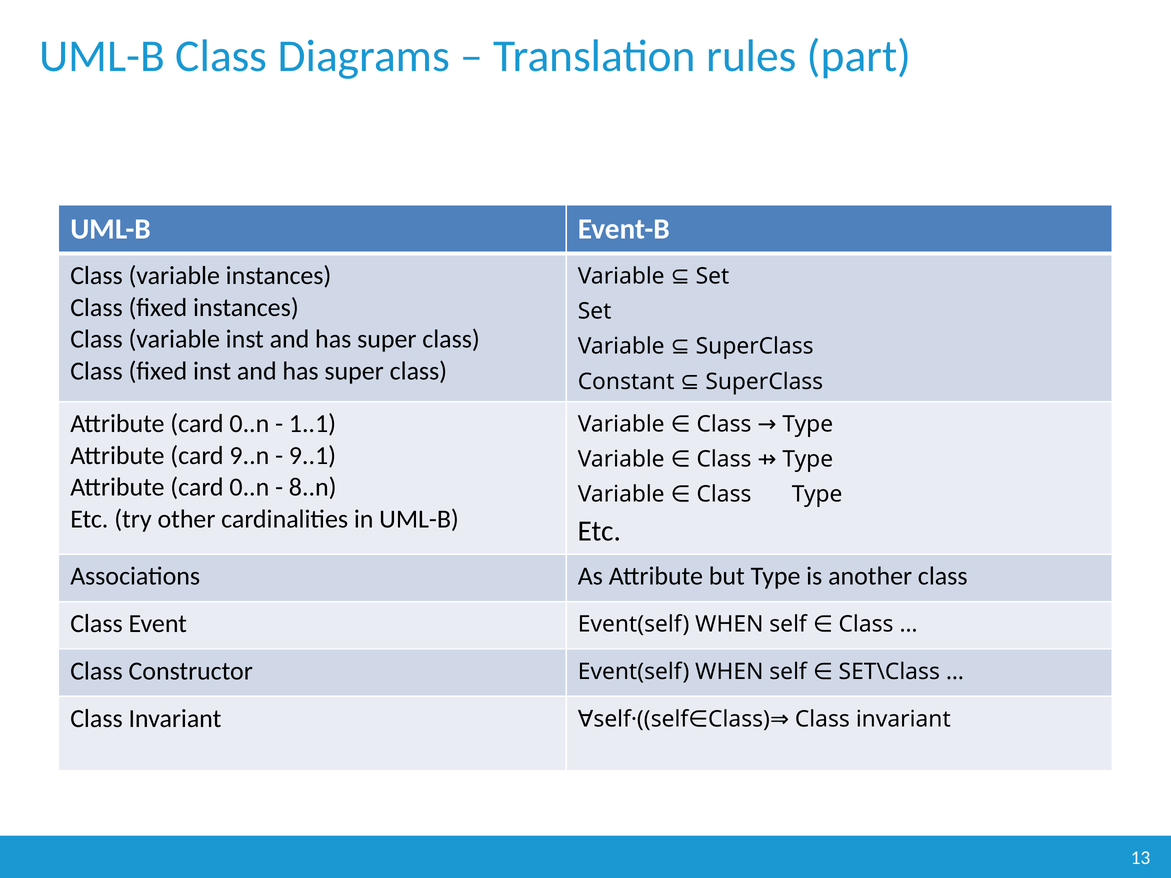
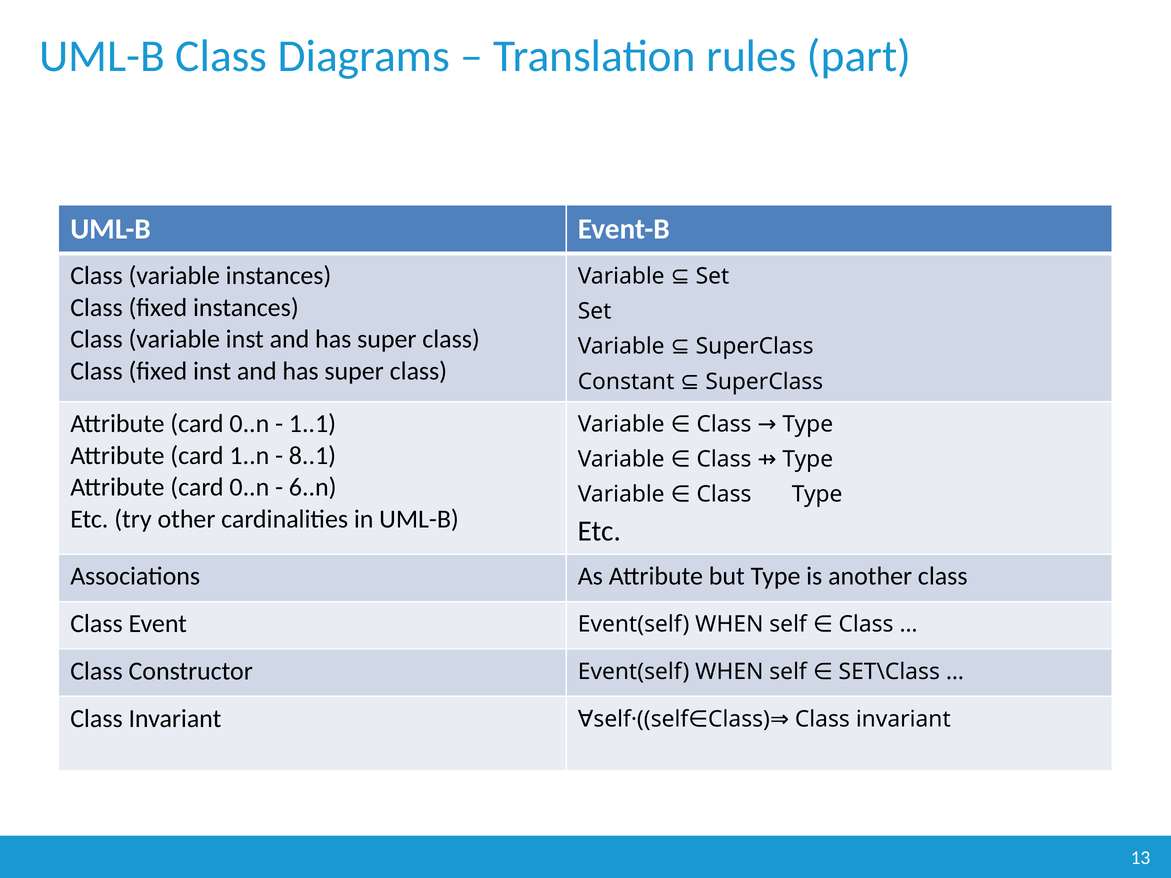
9..n: 9..n -> 1..n (249, 456)
9..1: 9..1 -> 8..1 (312, 456)
8..n: 8..n -> 6..n (313, 487)
